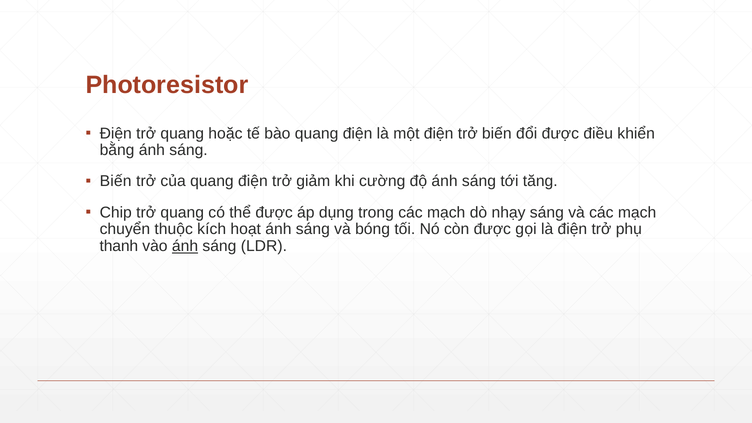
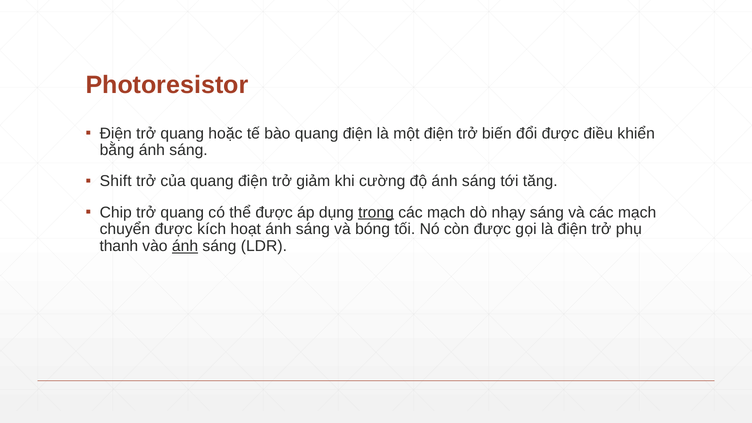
Biến: Biến -> Shift (116, 181)
trong underline: none -> present (376, 212)
chuyển thuộc: thuộc -> được (174, 229)
